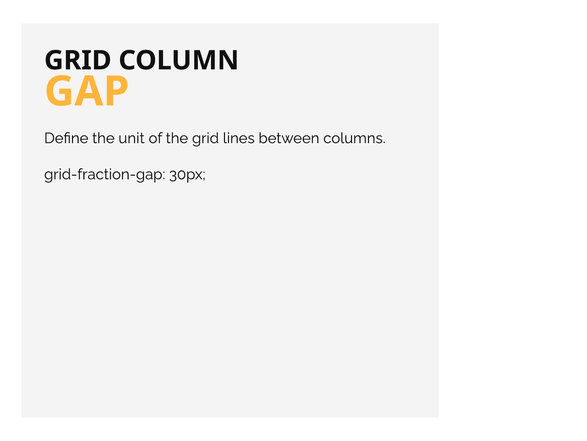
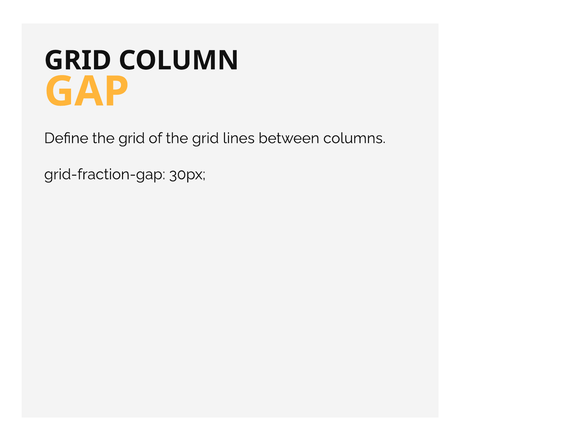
Define the unit: unit -> grid (132, 138)
